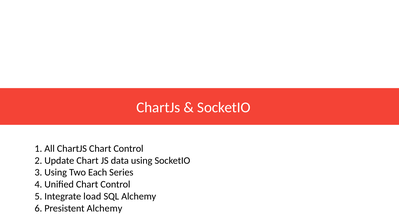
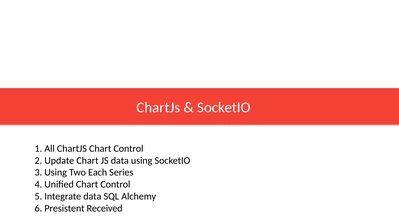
Integrate load: load -> data (92, 197)
Presistent Alchemy: Alchemy -> Received (105, 209)
